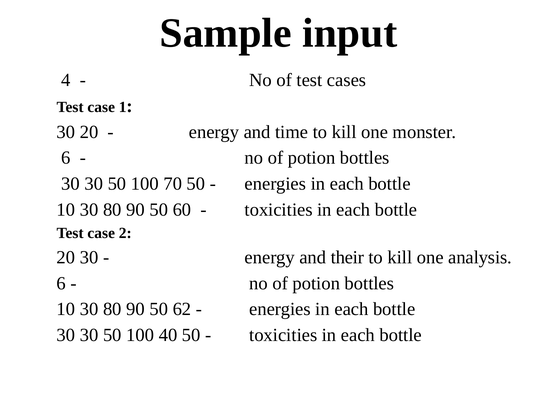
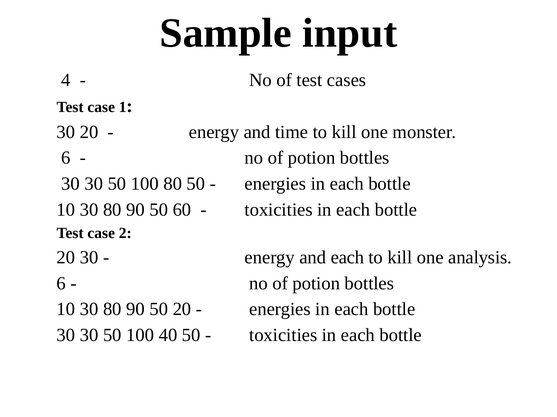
100 70: 70 -> 80 (173, 184)
and their: their -> each (347, 258)
50 62: 62 -> 20 (182, 310)
